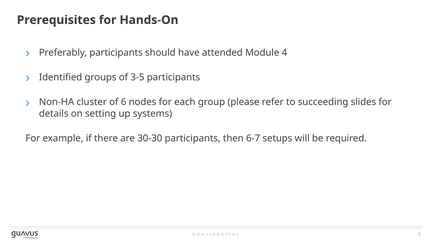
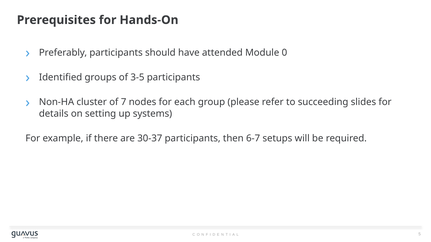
4: 4 -> 0 (284, 53)
6: 6 -> 7 (124, 102)
30-30: 30-30 -> 30-37 (150, 139)
